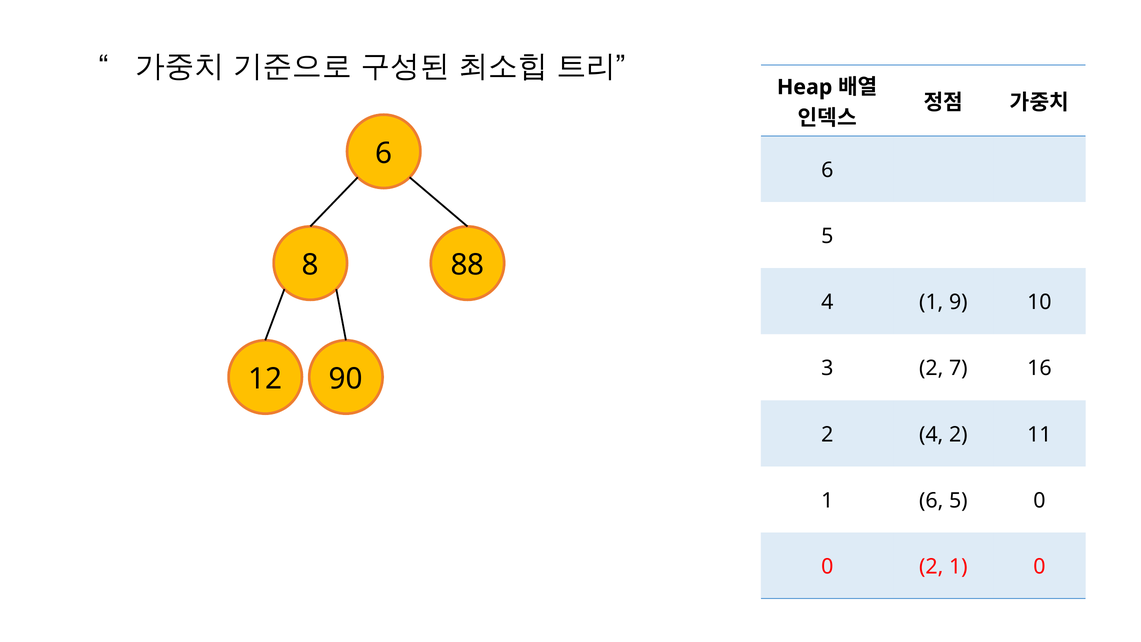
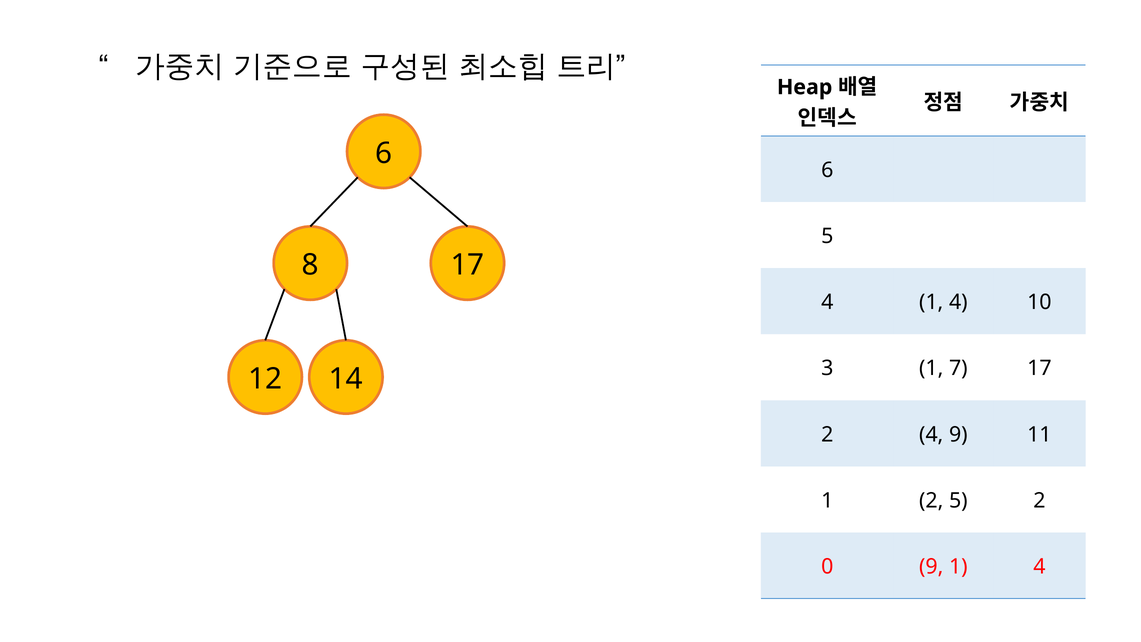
8 88: 88 -> 17 (468, 265)
4 1 9: 9 -> 4 (958, 302)
3 2: 2 -> 1 (931, 368)
7 16: 16 -> 17 (1039, 368)
90: 90 -> 14 (346, 379)
4 2: 2 -> 9 (958, 434)
1 6: 6 -> 2 (931, 500)
5 0: 0 -> 2 (1039, 500)
0 2: 2 -> 9 (931, 567)
0: 0 -> 4 (1039, 567)
